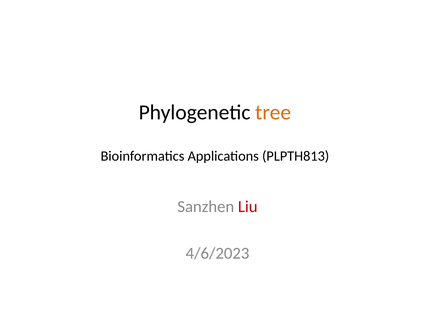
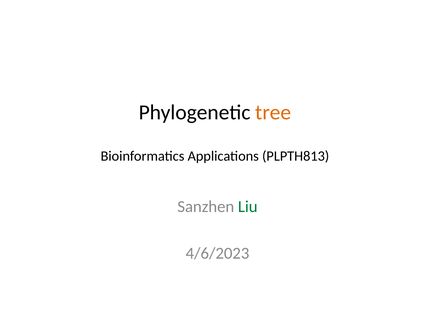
Liu colour: red -> green (248, 207)
